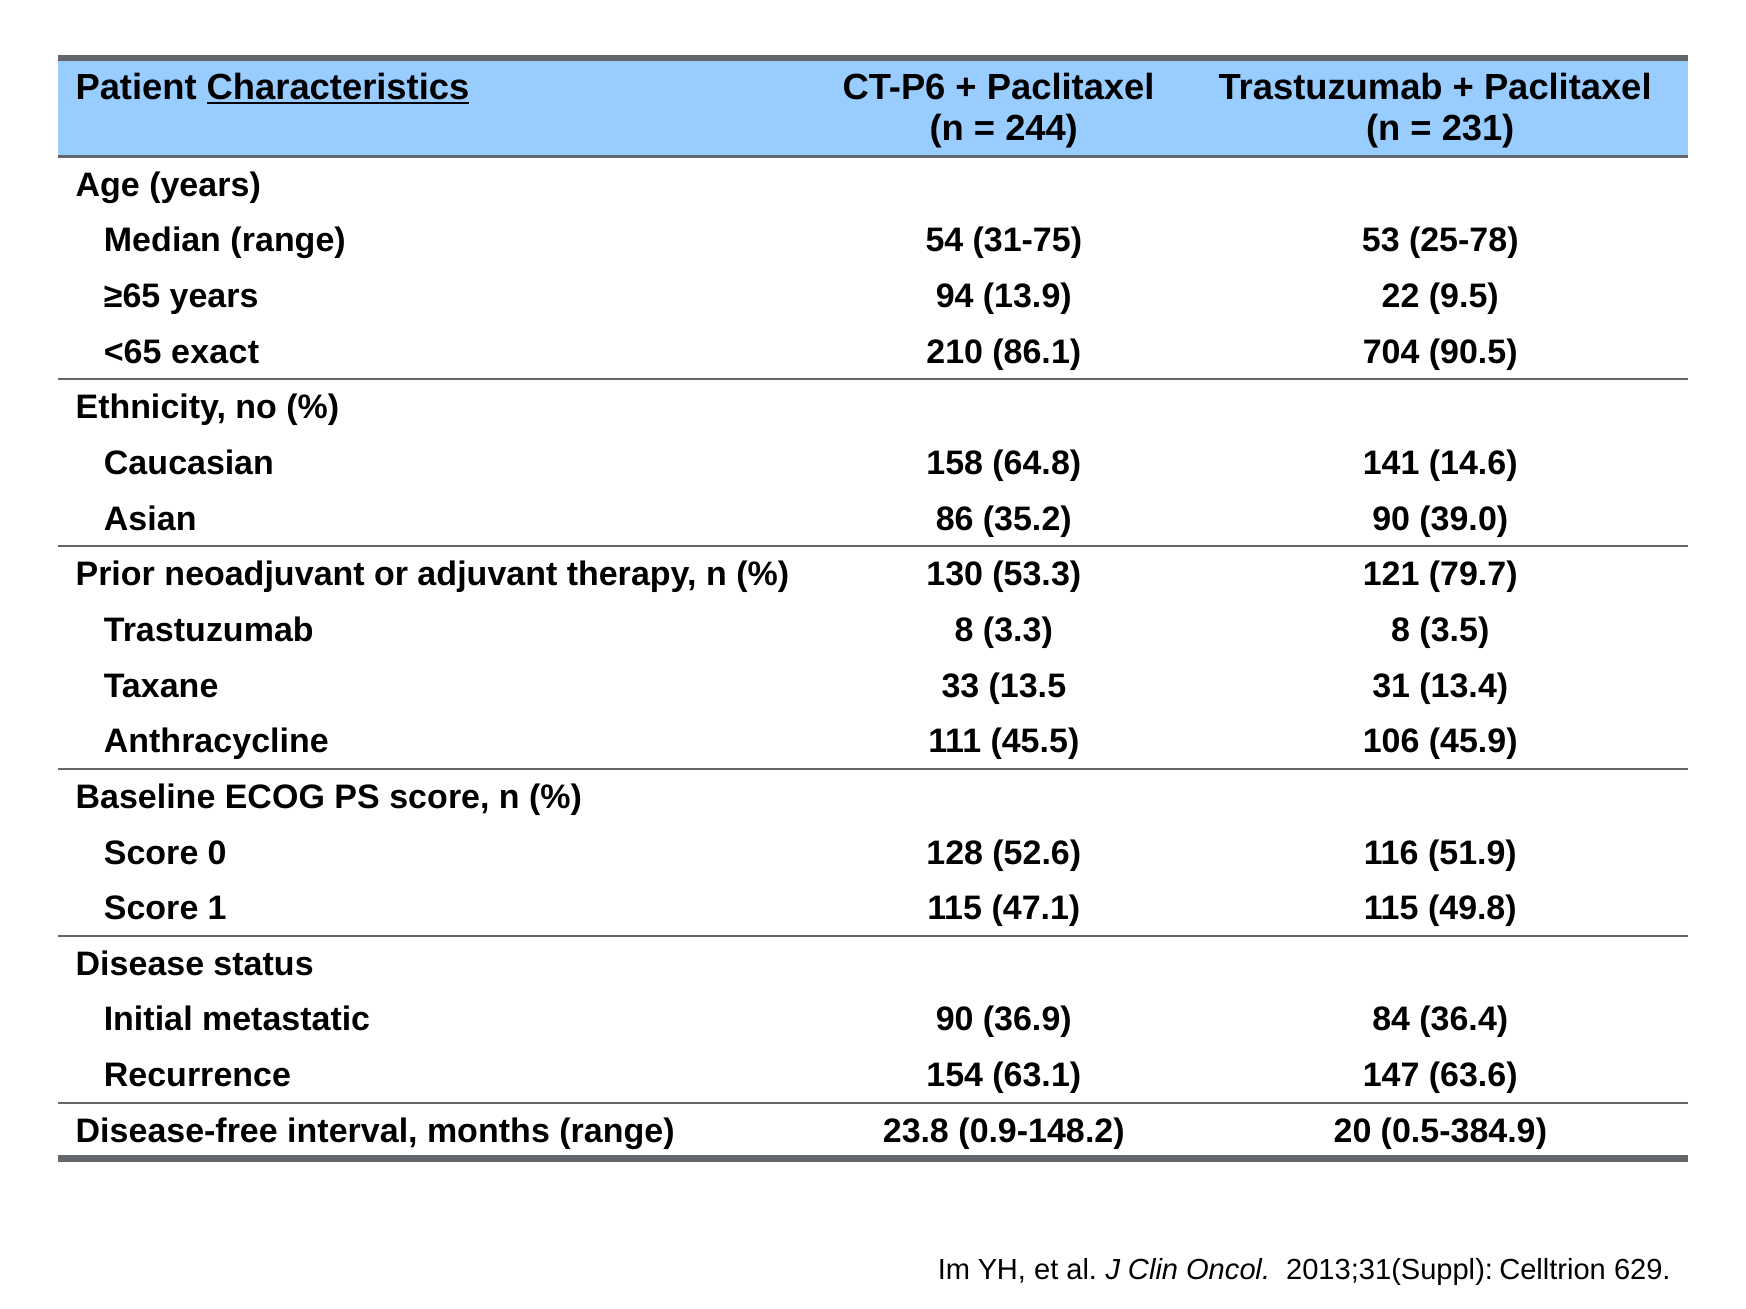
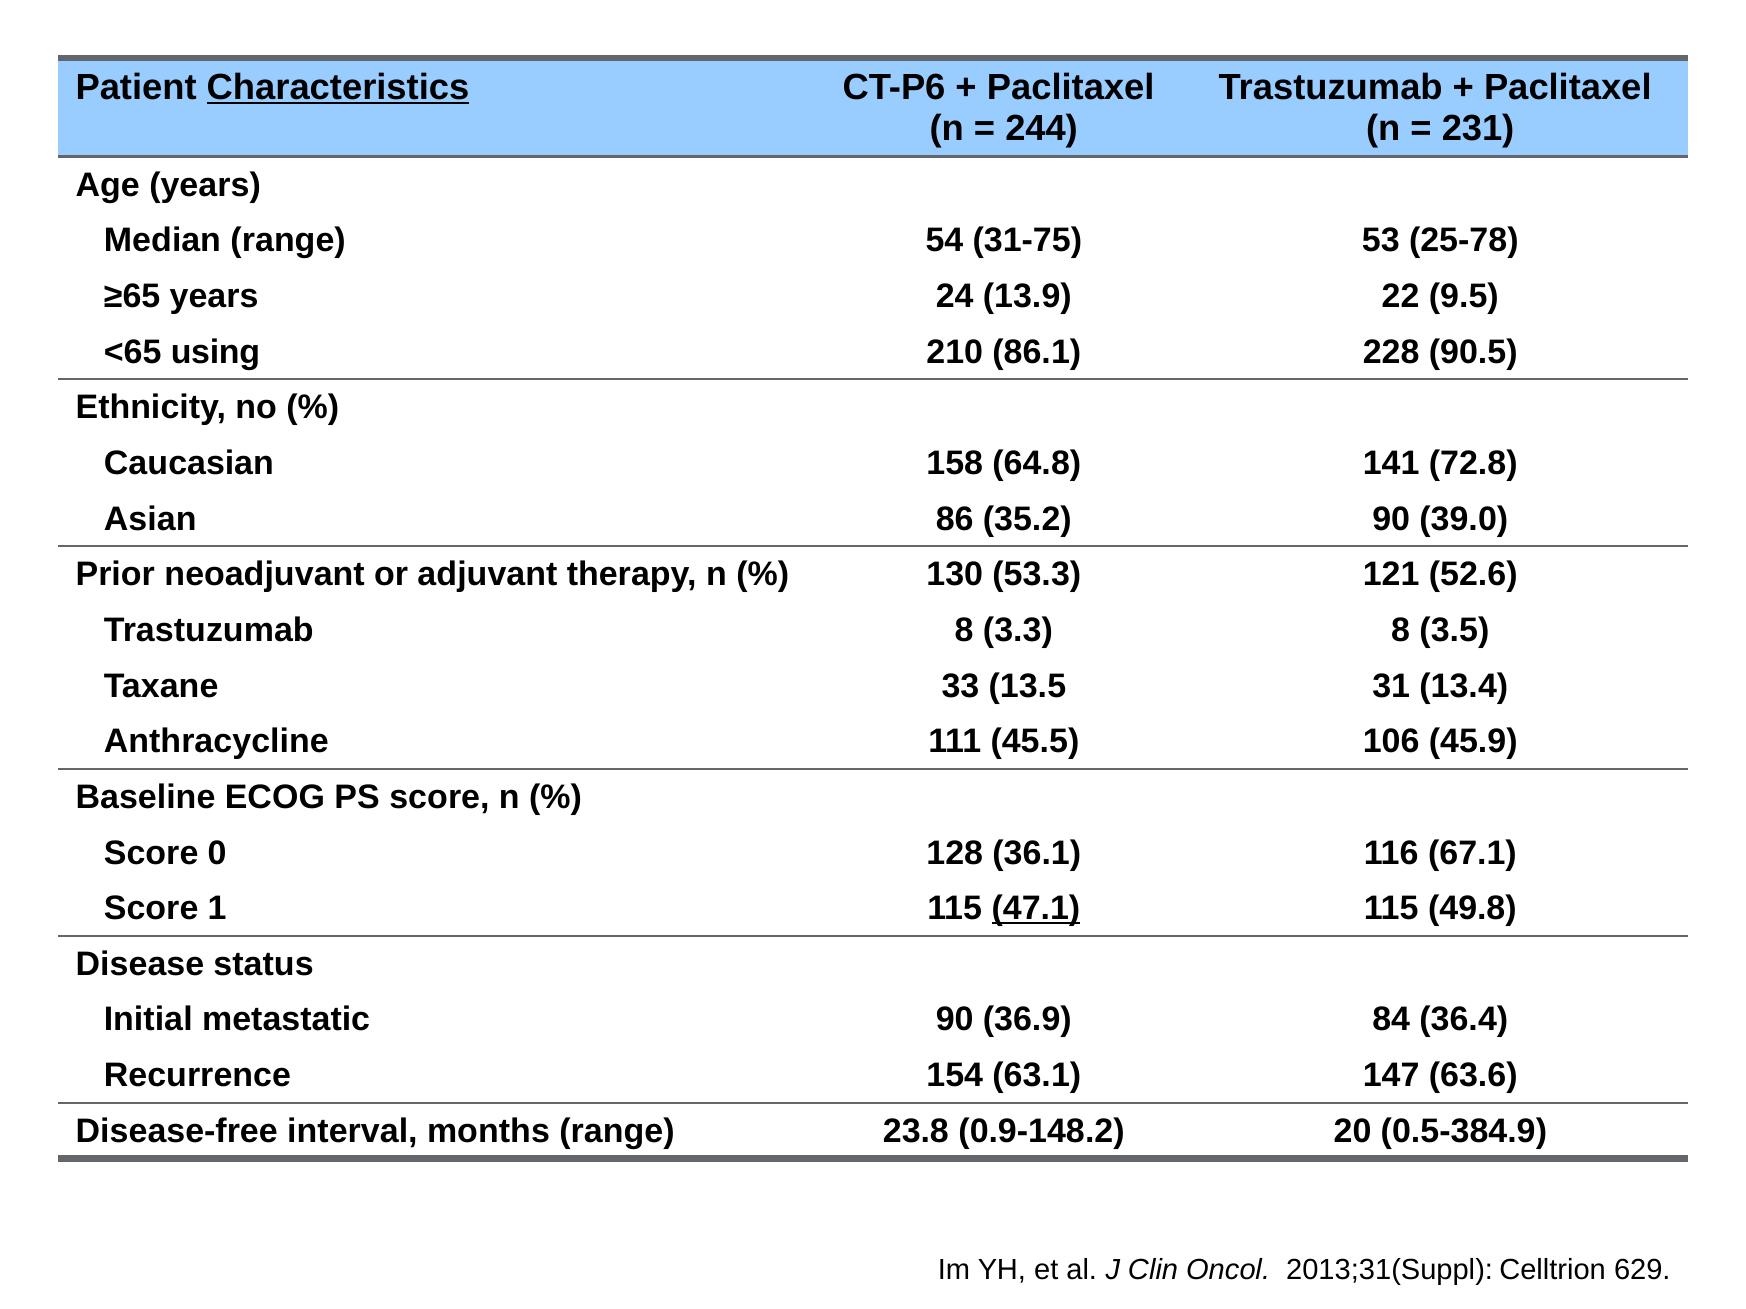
94: 94 -> 24 (955, 296)
exact: exact -> using (215, 352)
704: 704 -> 228 (1391, 352)
14.6: 14.6 -> 72.8 (1473, 463)
79.7: 79.7 -> 52.6 (1473, 575)
52.6: 52.6 -> 36.1 (1037, 853)
51.9: 51.9 -> 67.1 (1472, 853)
47.1 underline: none -> present (1036, 909)
